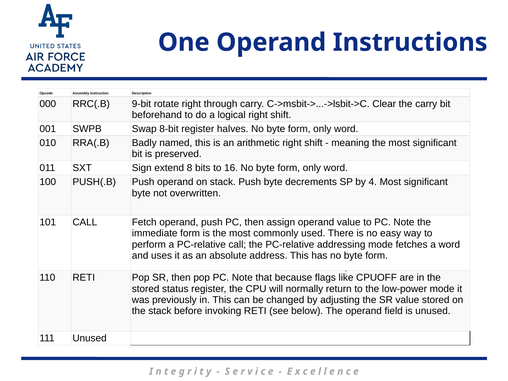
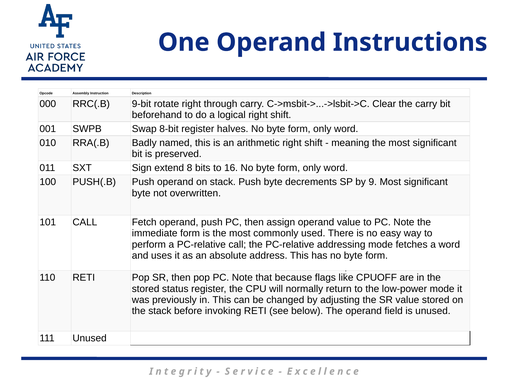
4: 4 -> 9 (373, 182)
